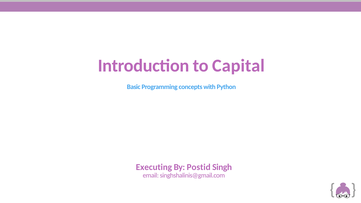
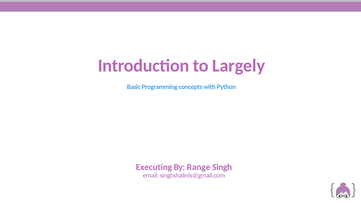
Capital: Capital -> Largely (239, 66)
Postid: Postid -> Range (199, 167)
